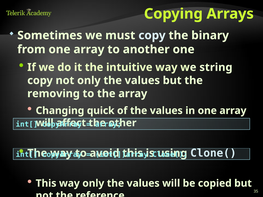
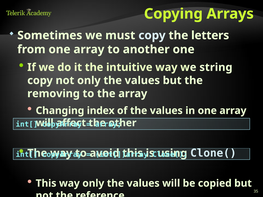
binary: binary -> letters (210, 35)
quick: quick -> index (101, 111)
